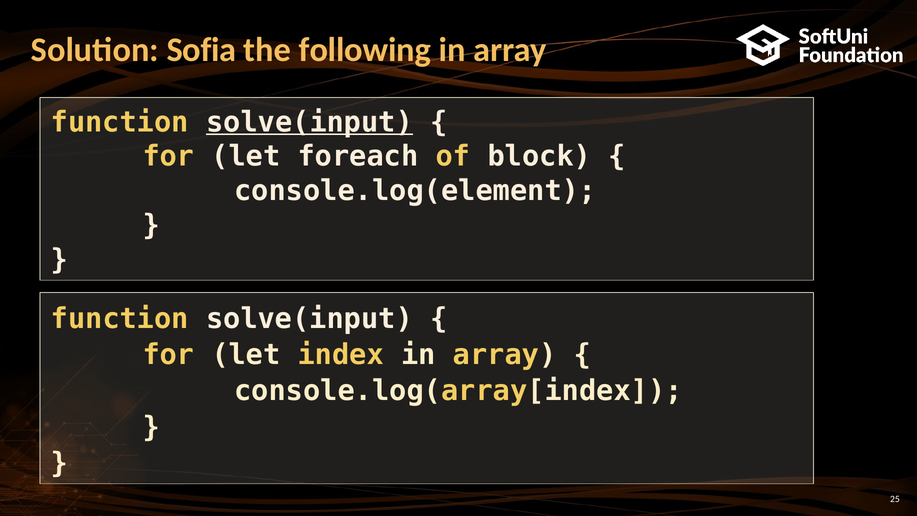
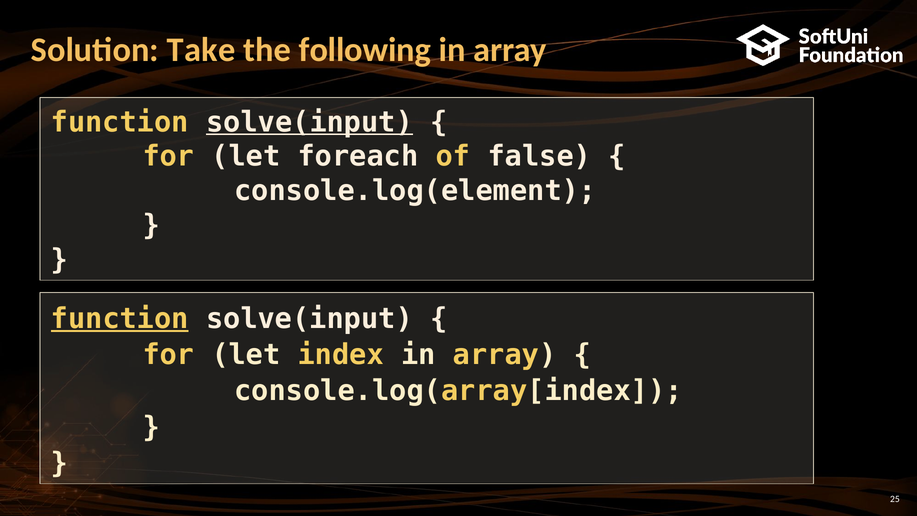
Sofia: Sofia -> Take (201, 50)
block: block -> false (539, 156)
function underline: none -> present (120, 319)
